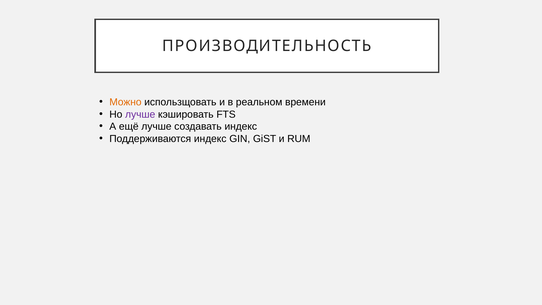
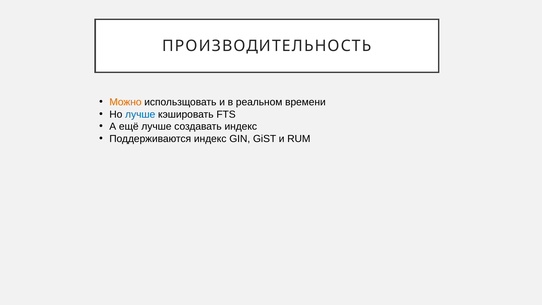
лучше colour: purple -> blue (140, 114)
